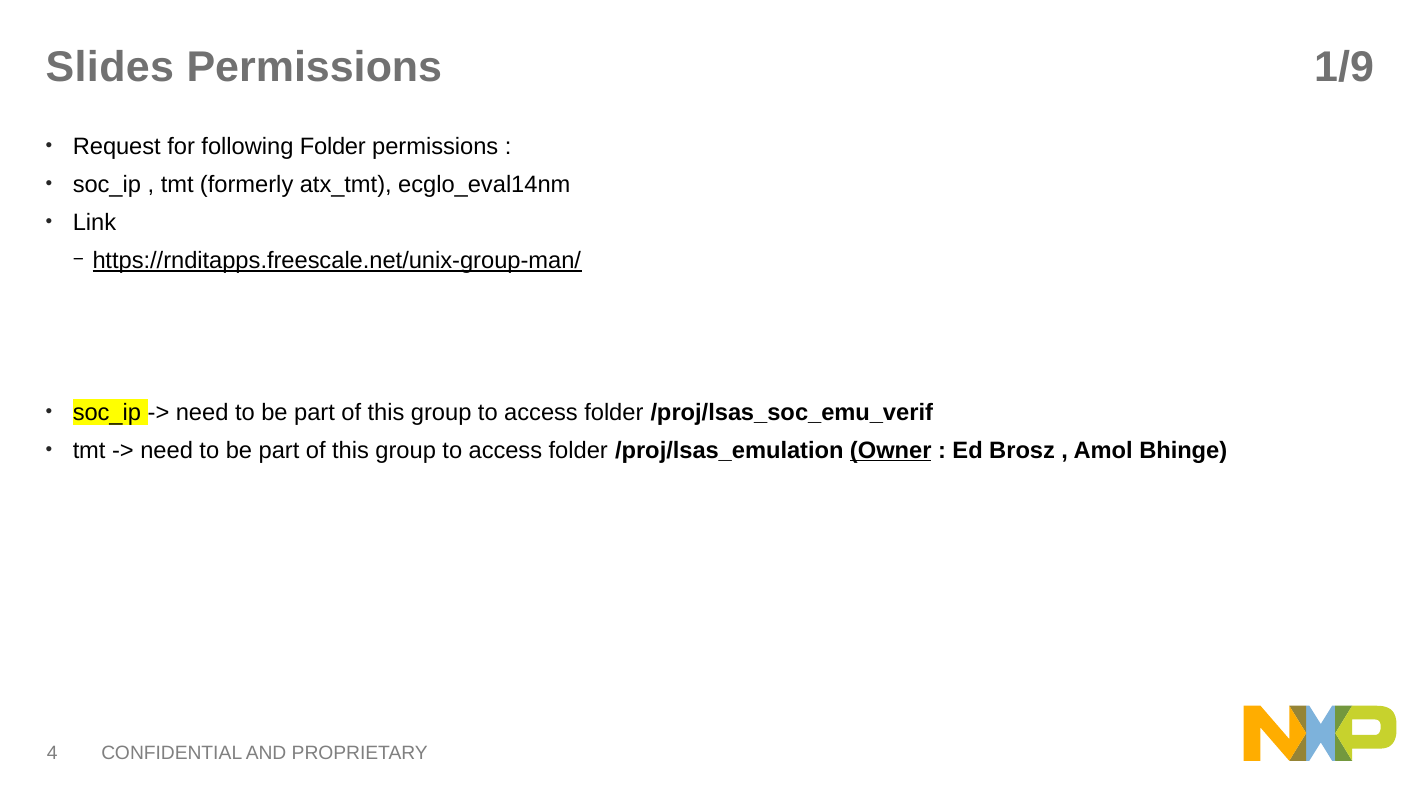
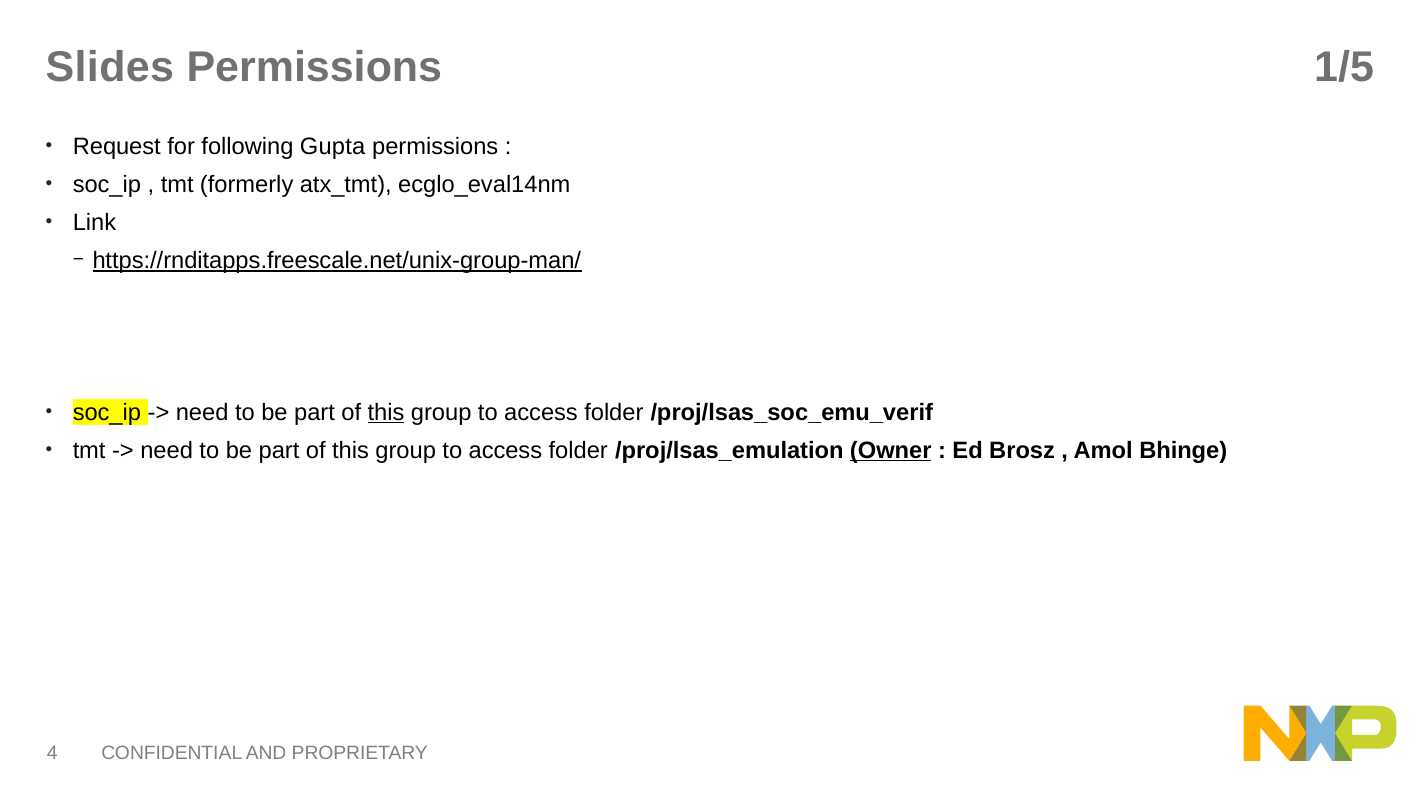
1/9: 1/9 -> 1/5 (1344, 67)
following Folder: Folder -> Gupta (333, 147)
this underline: none -> present (386, 413)
